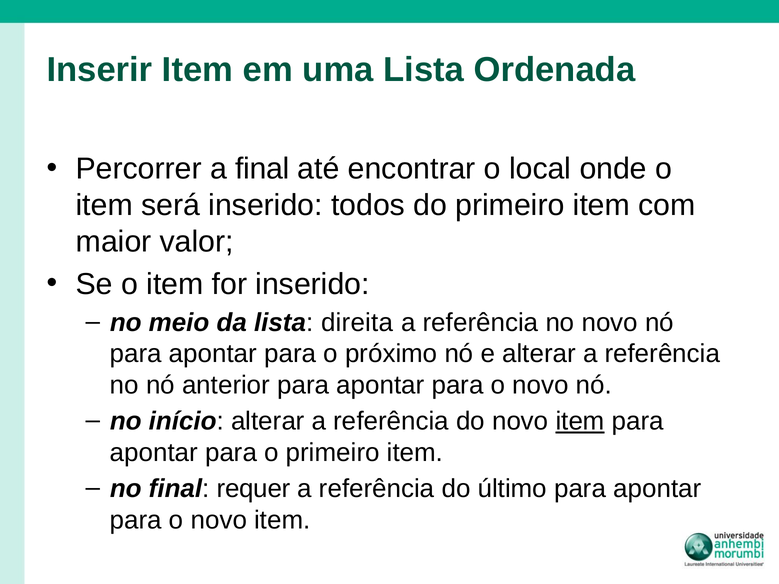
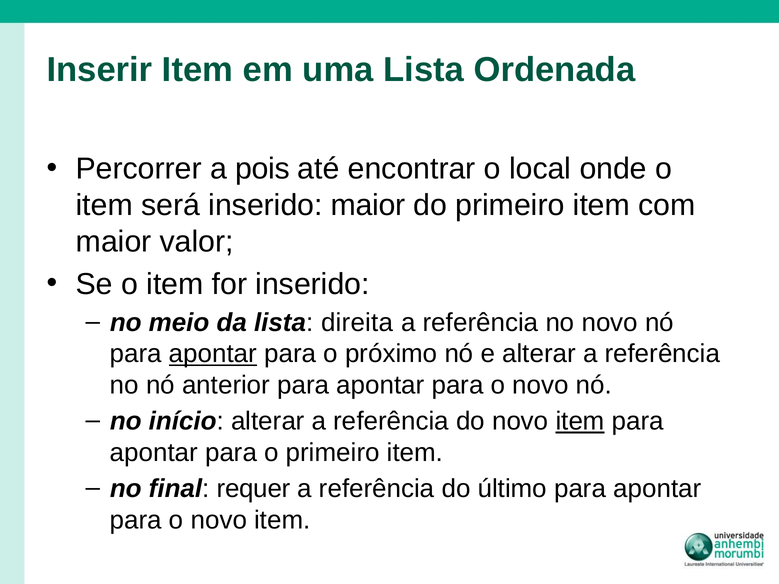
a final: final -> pois (262, 169)
inserido todos: todos -> maior (368, 205)
apontar underline: none -> present (213, 354)
